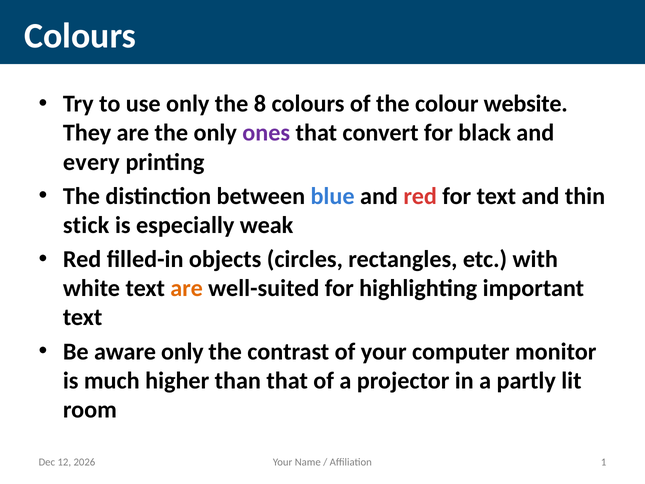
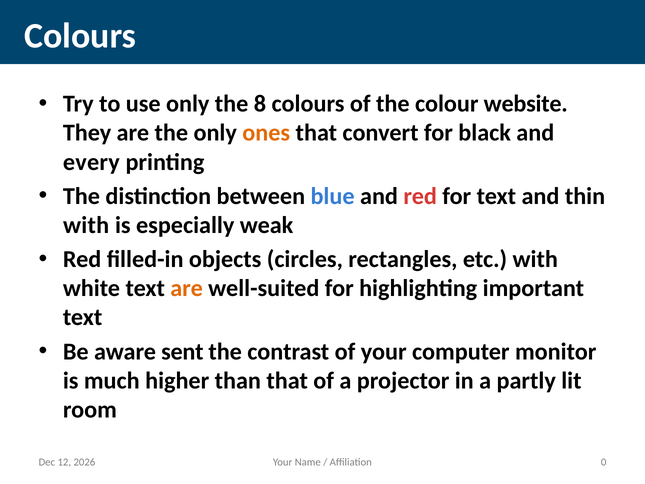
ones colour: purple -> orange (266, 133)
stick: stick -> with (86, 225)
aware only: only -> sent (182, 351)
1: 1 -> 0 (604, 462)
